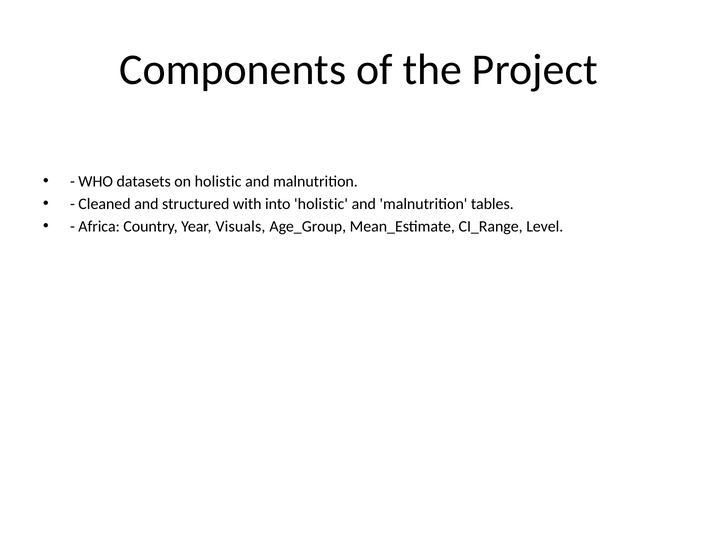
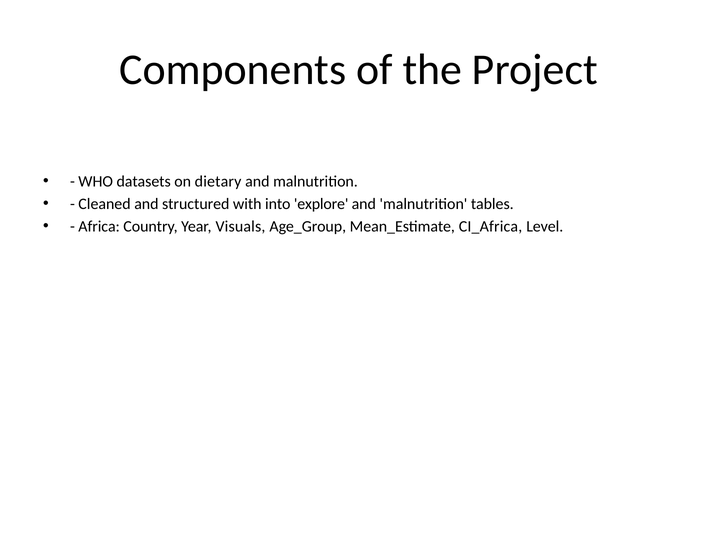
on holistic: holistic -> dietary (218, 181)
into holistic: holistic -> explore (321, 204)
CI_Range: CI_Range -> CI_Africa (491, 226)
